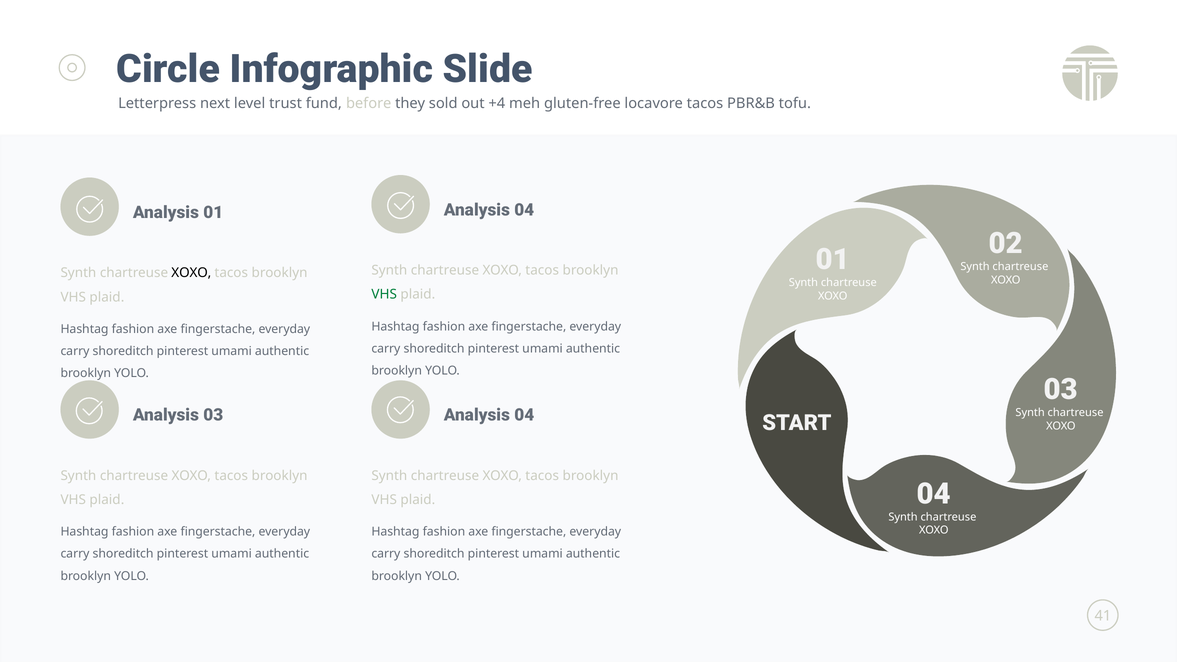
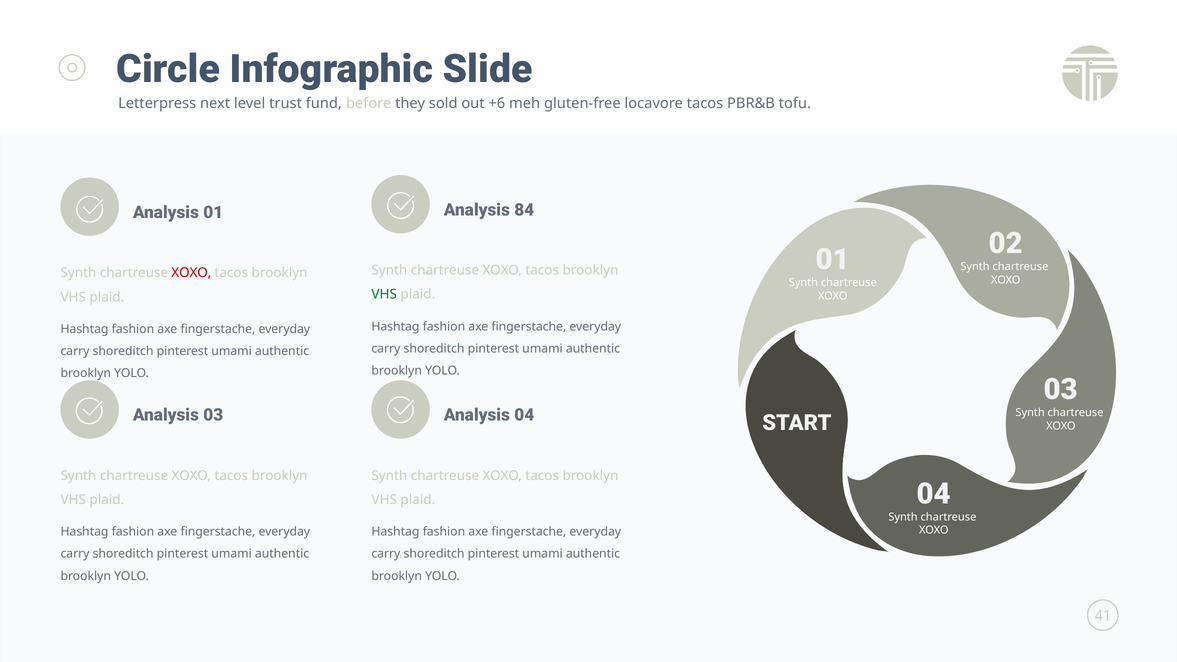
+4: +4 -> +6 (497, 103)
04: 04 -> 84 (524, 210)
XOXO colour: black -> red (191, 273)
